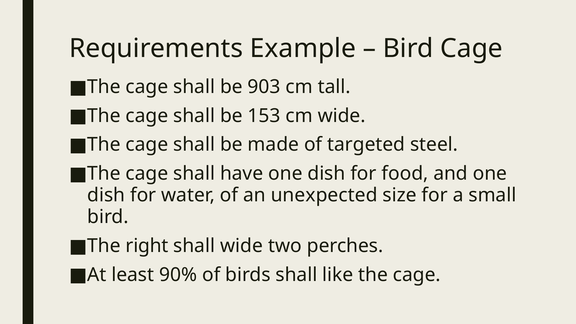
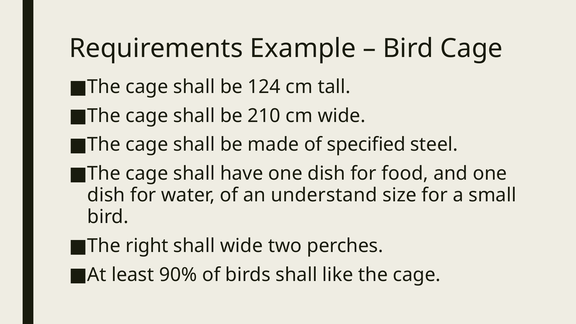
903: 903 -> 124 (264, 87)
153: 153 -> 210 (264, 116)
targeted: targeted -> specified (366, 145)
unexpected: unexpected -> understand (324, 195)
